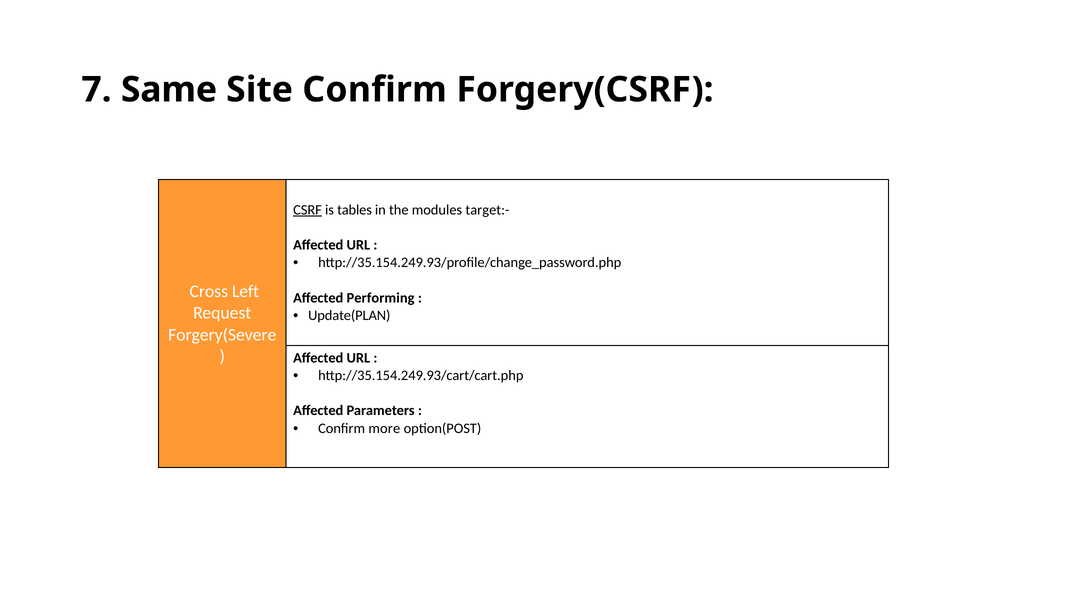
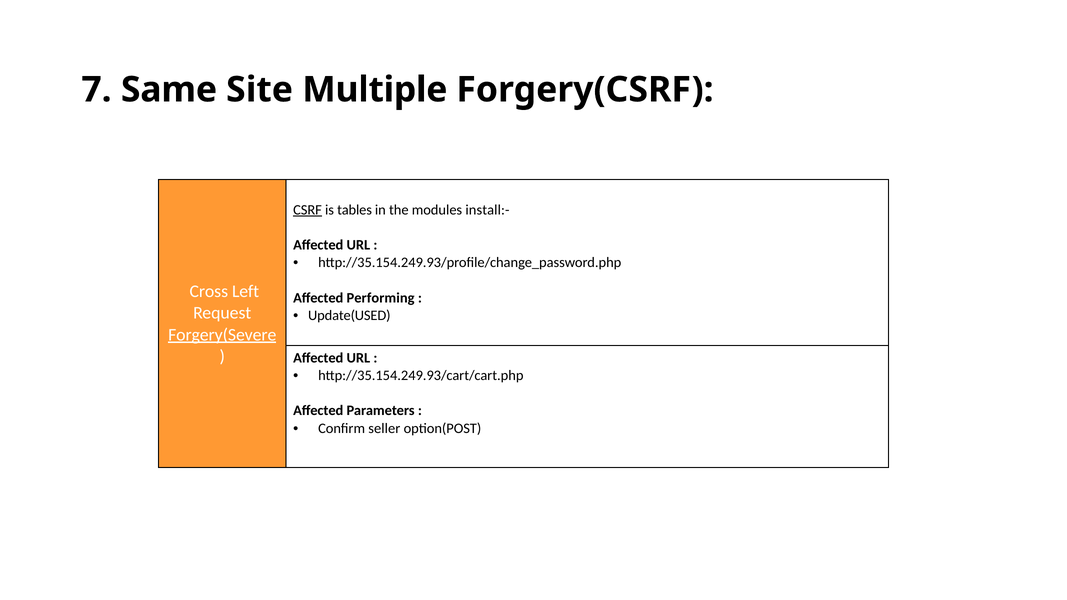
Site Confirm: Confirm -> Multiple (375, 90)
target:-: target:- -> install:- (487, 210)
Update(PLAN: Update(PLAN -> Update(USED (349, 316)
Forgery(Severe underline: none -> present (222, 335)
more: more -> seller (384, 428)
